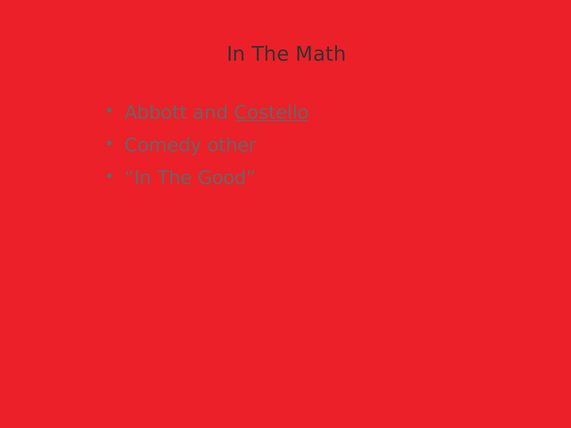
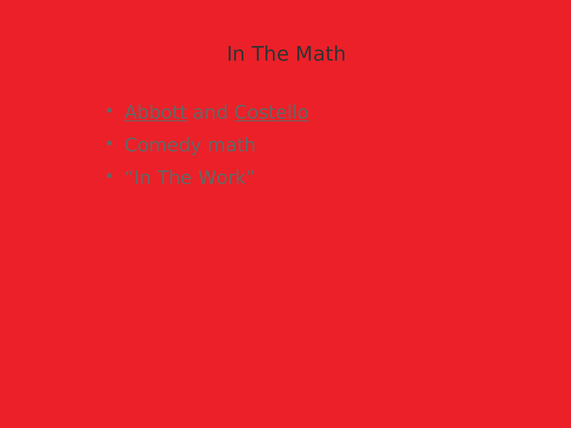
Abbott underline: none -> present (156, 113)
Comedy other: other -> math (232, 145)
Good: Good -> Work (227, 178)
